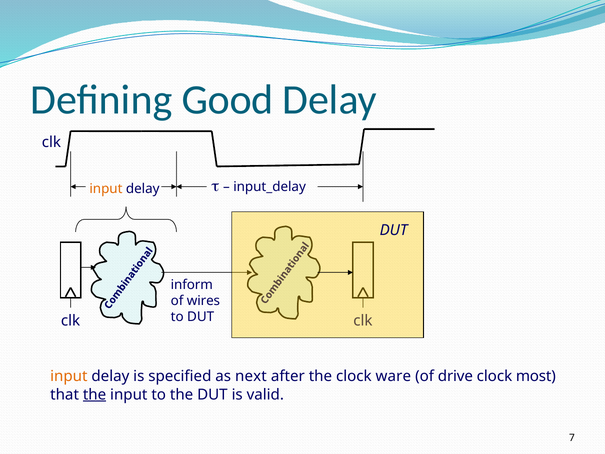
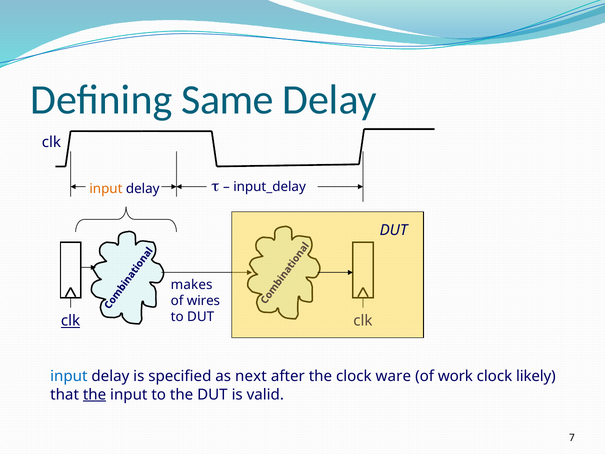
Good: Good -> Same (228, 100)
inform: inform -> makes (192, 285)
clk underline: none -> present (71, 321)
input colour: orange -> blue (69, 376)
drive: drive -> work (455, 376)
most: most -> likely (536, 376)
